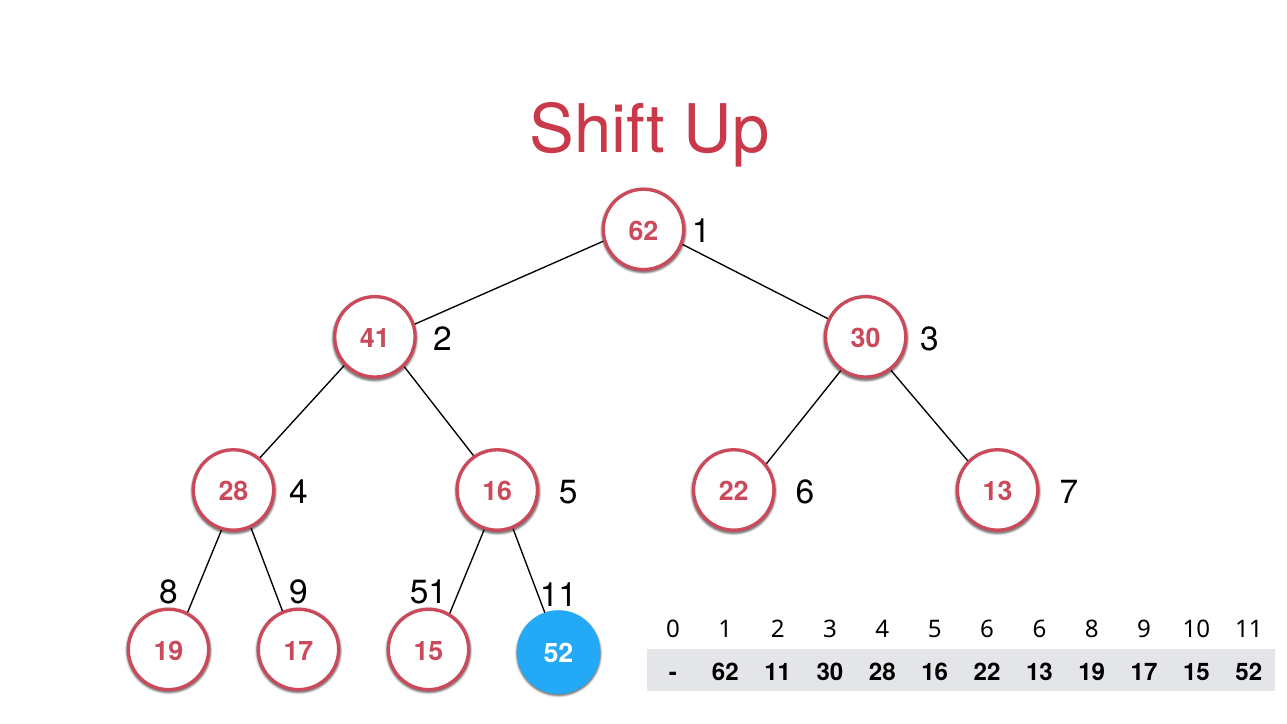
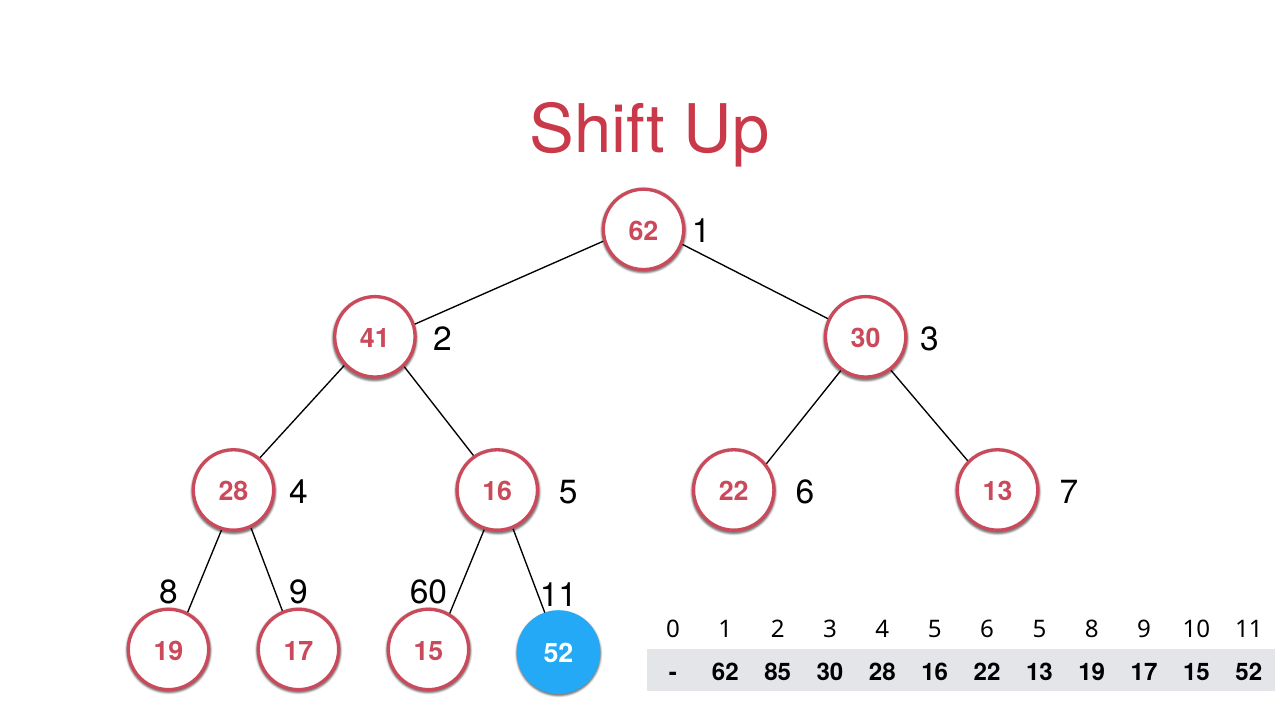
51: 51 -> 60 (428, 593)
6 6: 6 -> 5 (1039, 630)
62 11: 11 -> 85 (778, 672)
